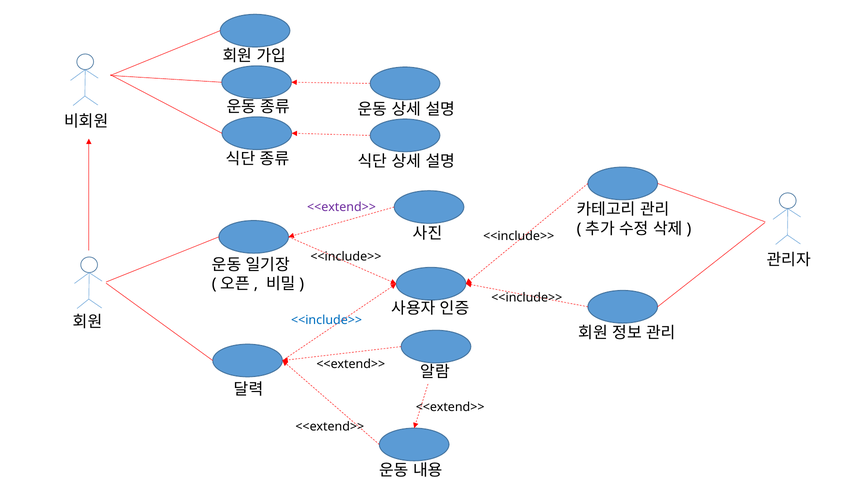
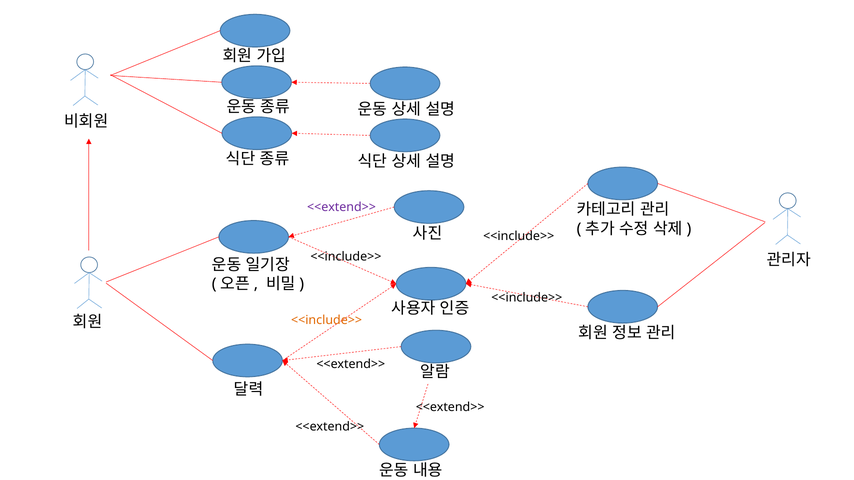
<<include>> colour: blue -> orange (327, 320)
